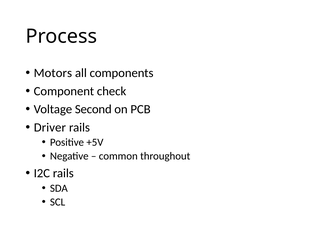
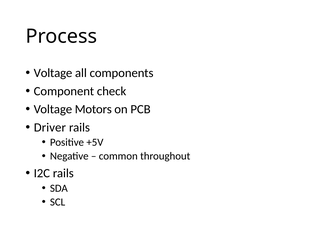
Motors: Motors -> Voltage (53, 73)
Second: Second -> Motors (93, 110)
